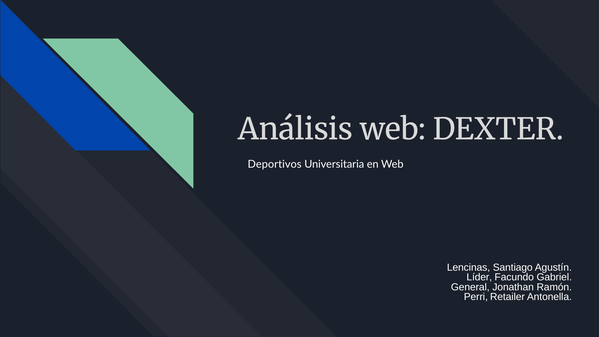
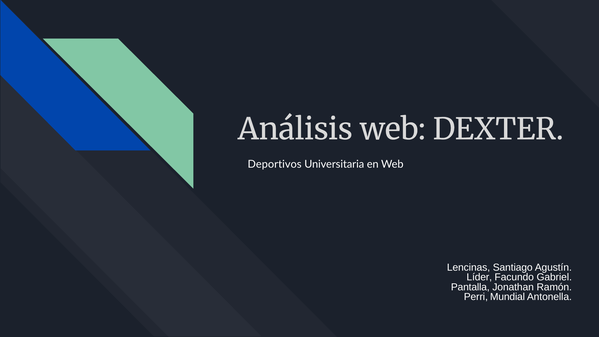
General: General -> Pantalla (470, 287)
Retailer: Retailer -> Mundial (507, 297)
